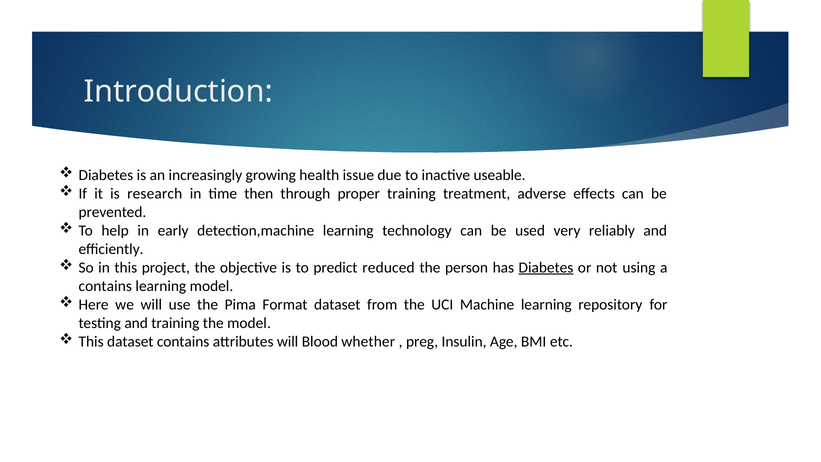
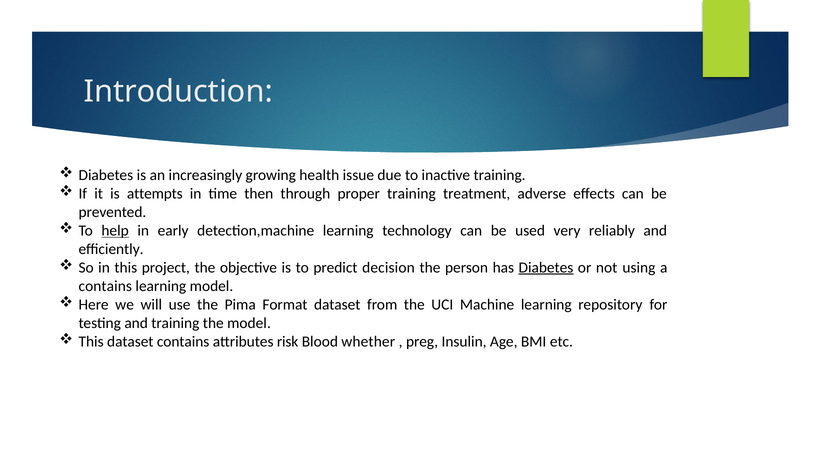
inactive useable: useable -> training (500, 175)
research: research -> attempts (155, 194)
help underline: none -> present (115, 231)
reduced: reduced -> decision (388, 267)
attributes will: will -> risk (288, 341)
